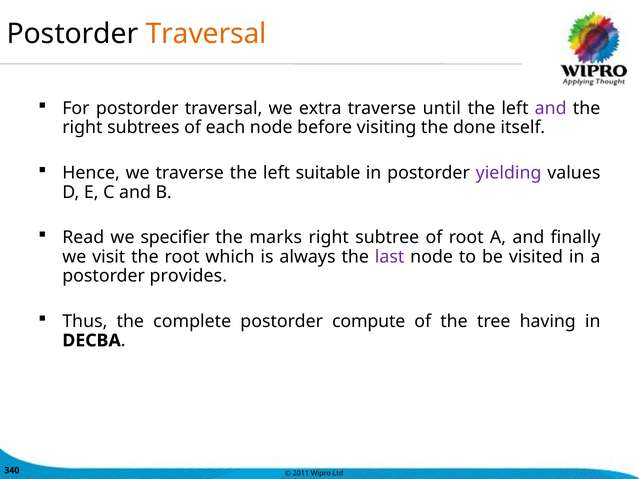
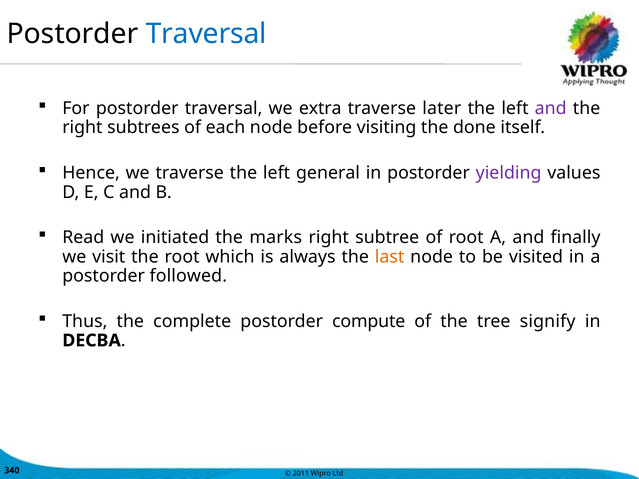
Traversal colour: orange -> blue (206, 34)
until: until -> later (442, 109)
suitable: suitable -> general (328, 173)
specifier: specifier -> initiated (175, 238)
last colour: purple -> orange (390, 257)
provides: provides -> followed (188, 276)
having: having -> signify (548, 322)
